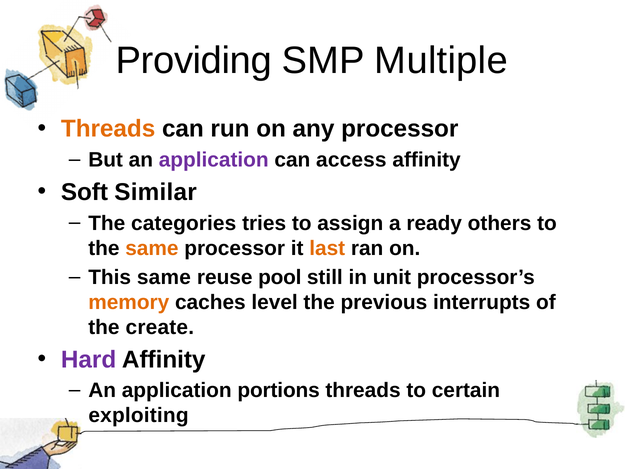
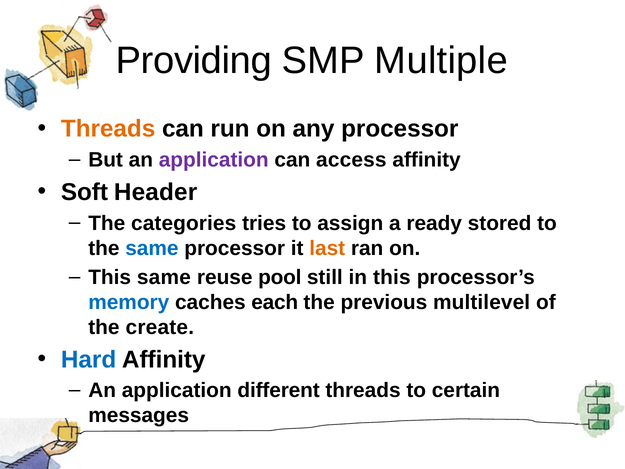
Similar: Similar -> Header (156, 192)
others: others -> stored (500, 223)
same colour: orange -> blue (152, 248)
in unit: unit -> this (392, 277)
memory colour: orange -> blue (129, 302)
level: level -> each (275, 302)
interrupts: interrupts -> multilevel (482, 302)
Hard colour: purple -> blue (89, 359)
portions: portions -> different (279, 390)
exploiting: exploiting -> messages (139, 415)
